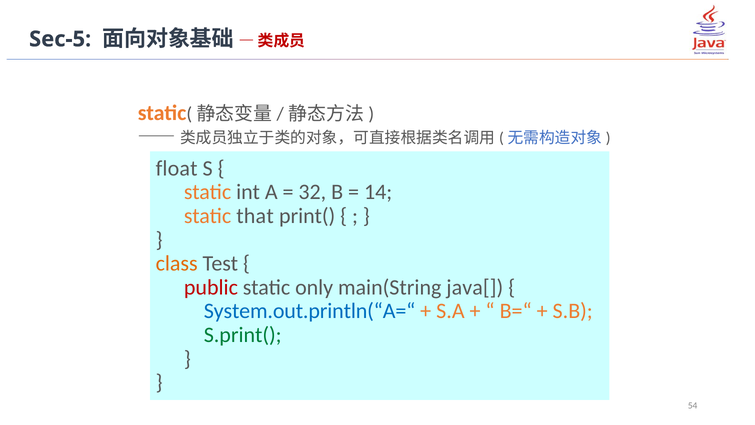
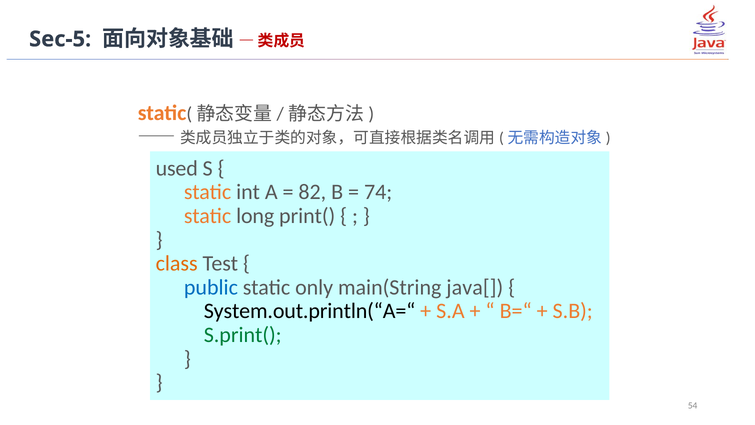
float: float -> used (177, 168)
32: 32 -> 82 (312, 192)
14: 14 -> 74 (378, 192)
that: that -> long (255, 216)
public colour: red -> blue (211, 287)
System.out.println(“A=“ colour: blue -> black (310, 311)
